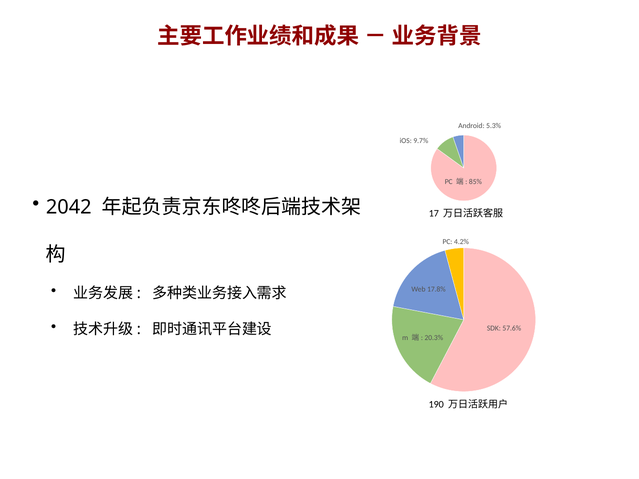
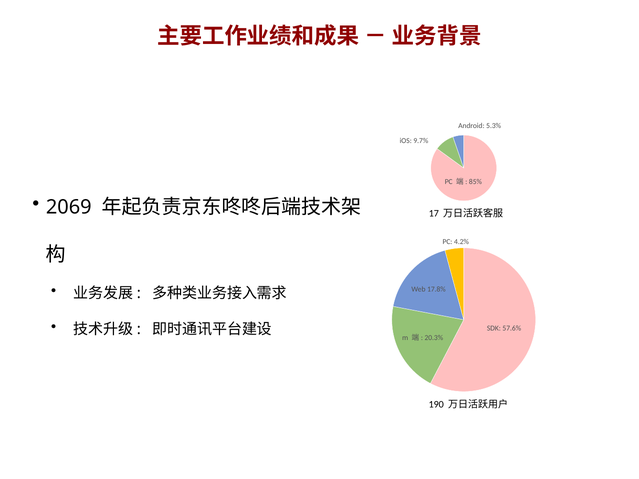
2042: 2042 -> 2069 (69, 207)
